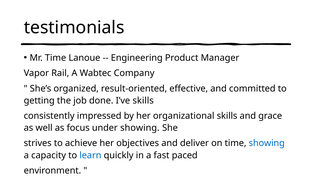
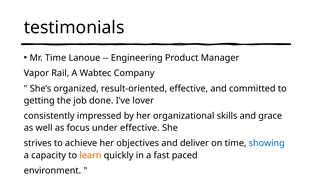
I’ve skills: skills -> lover (143, 100)
under showing: showing -> effective (140, 128)
learn colour: blue -> orange (90, 155)
